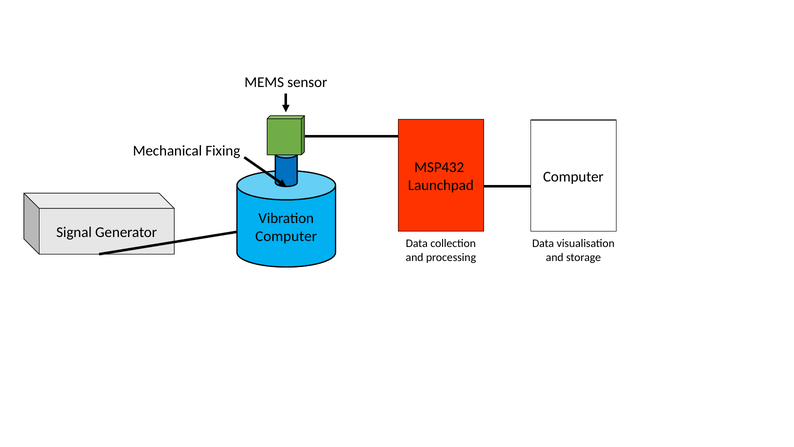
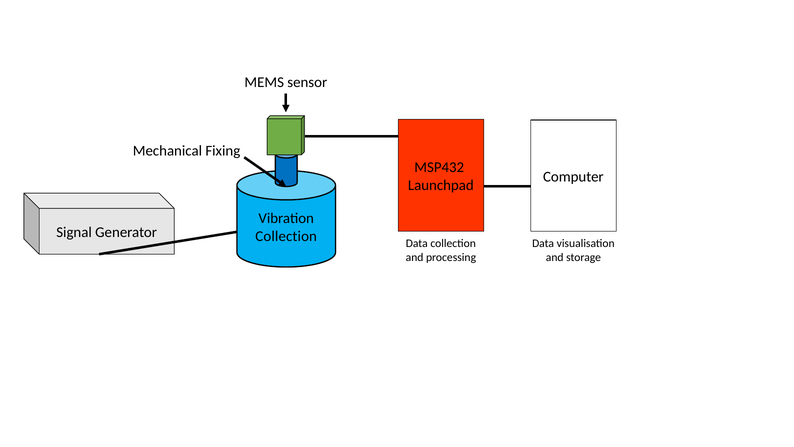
Computer: Computer -> Collection (286, 236)
